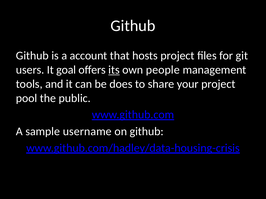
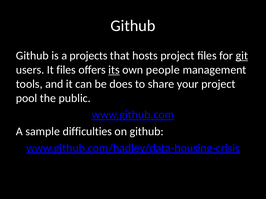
account: account -> projects (89, 56)
git underline: none -> present (242, 56)
It goal: goal -> files (66, 70)
username: username -> difficulties (87, 132)
